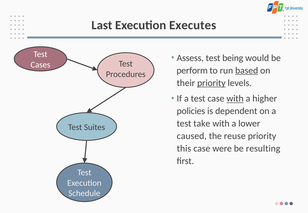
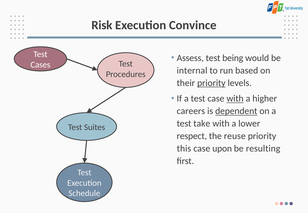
Last: Last -> Risk (102, 25)
Executes: Executes -> Convince (193, 25)
perform: perform -> internal (192, 71)
based underline: present -> none (247, 71)
policies: policies -> careers (191, 111)
dependent underline: none -> present (236, 111)
caused: caused -> respect (192, 136)
were: were -> upon (222, 149)
